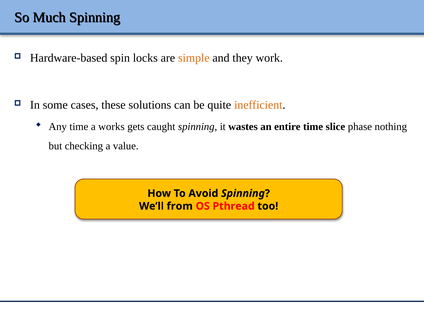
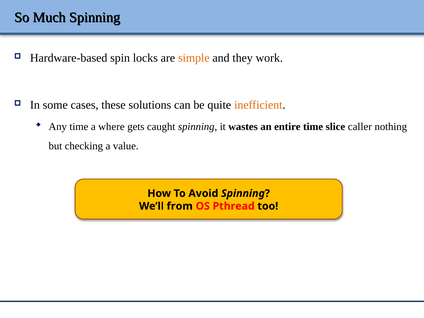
works: works -> where (111, 127)
phase: phase -> caller (360, 127)
